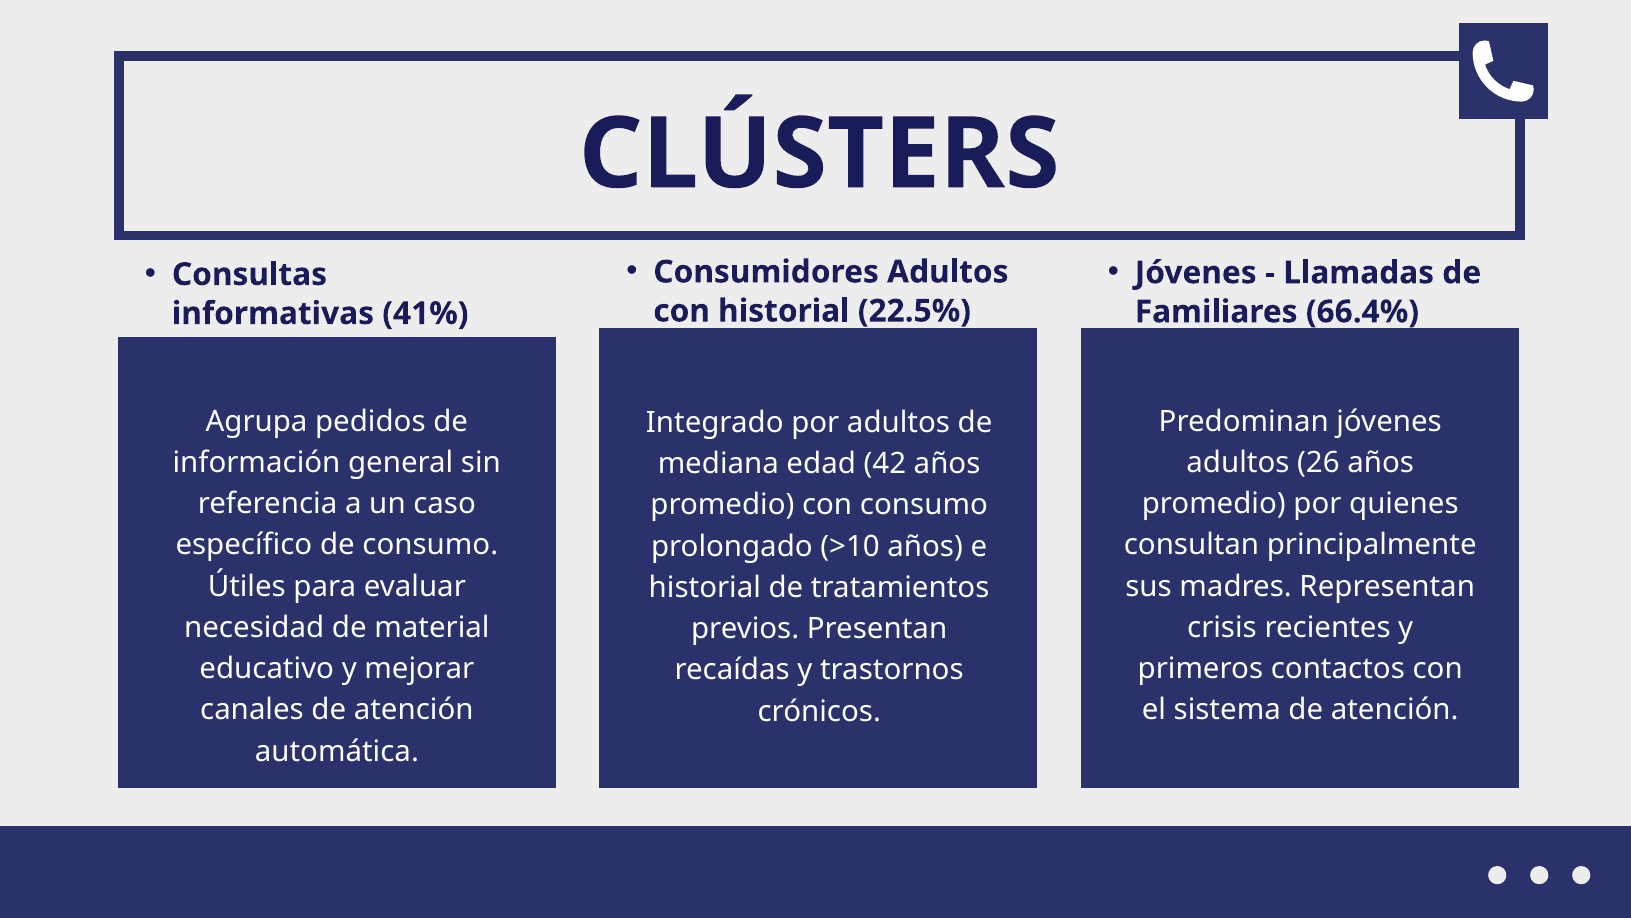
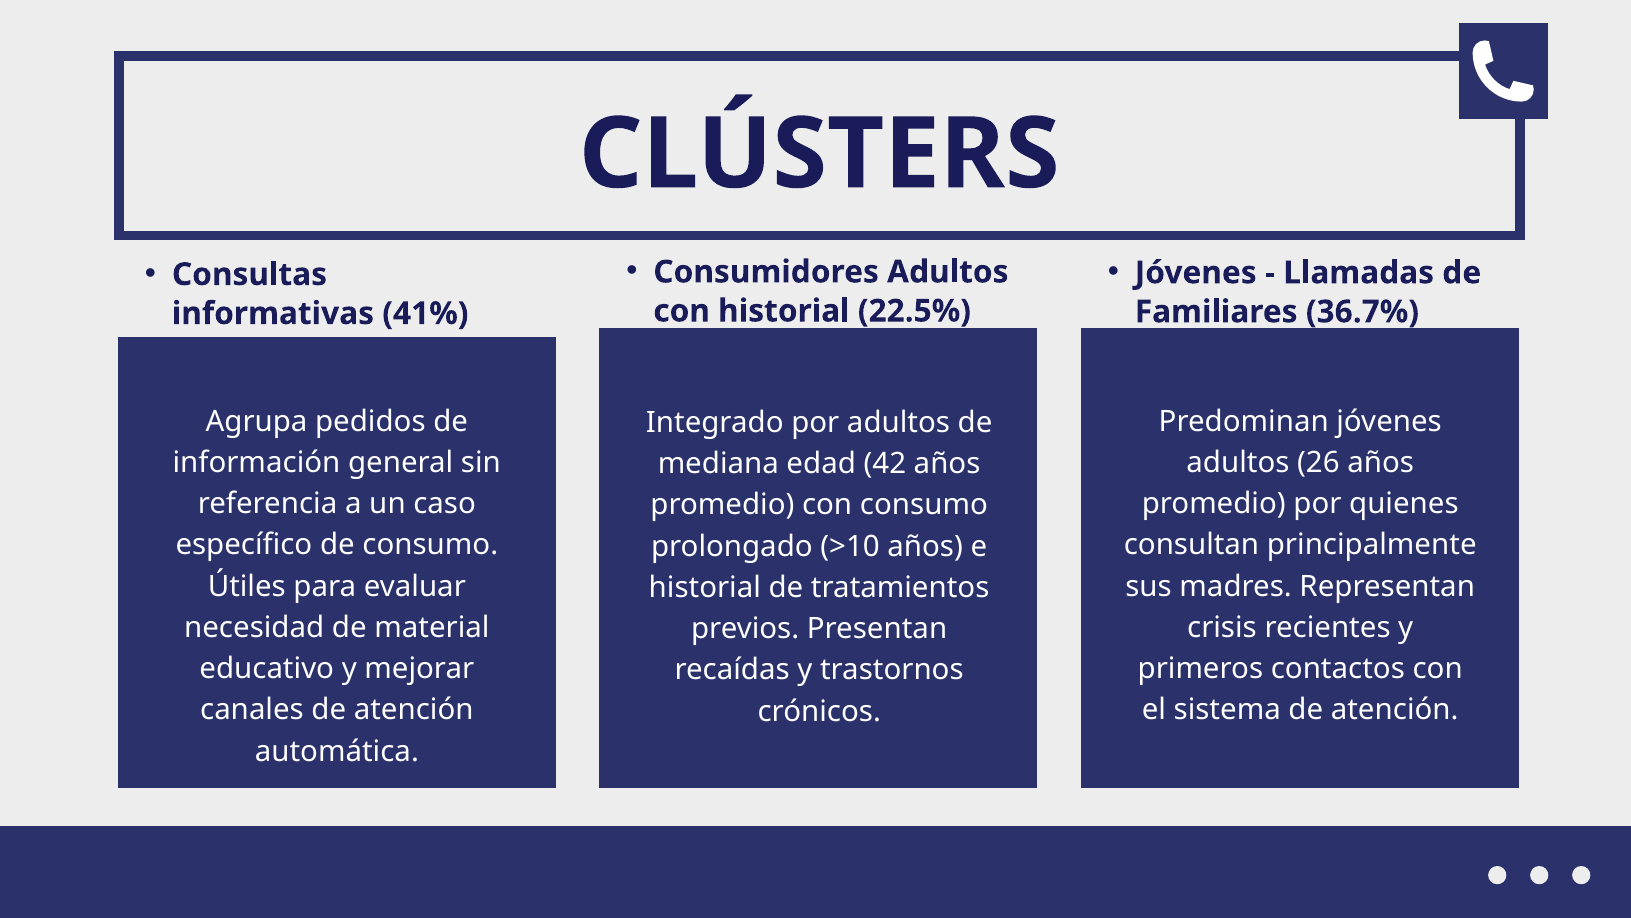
66.4%: 66.4% -> 36.7% (1362, 312)
